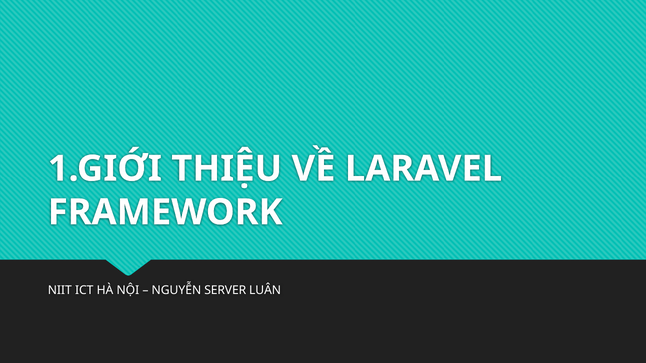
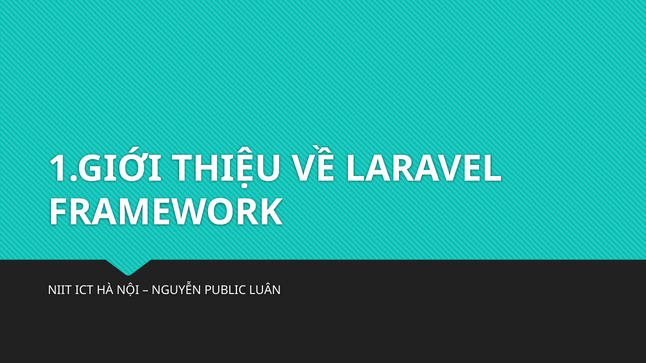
SERVER: SERVER -> PUBLIC (225, 290)
